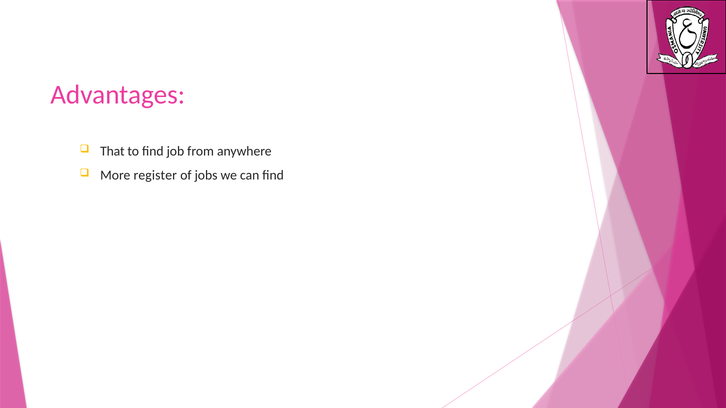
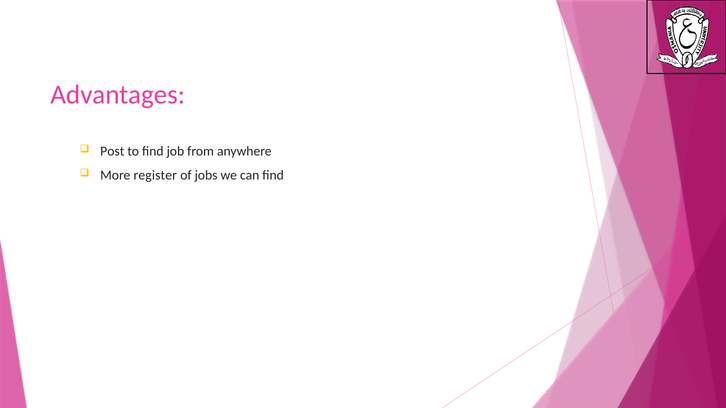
That: That -> Post (112, 151)
